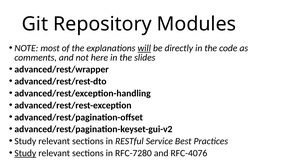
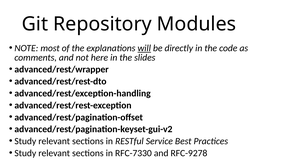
Study underline: present -> none (25, 152)
RFC-7280: RFC-7280 -> RFC-7330 (133, 152)
RFC-4076: RFC-4076 -> RFC-9278 (189, 152)
